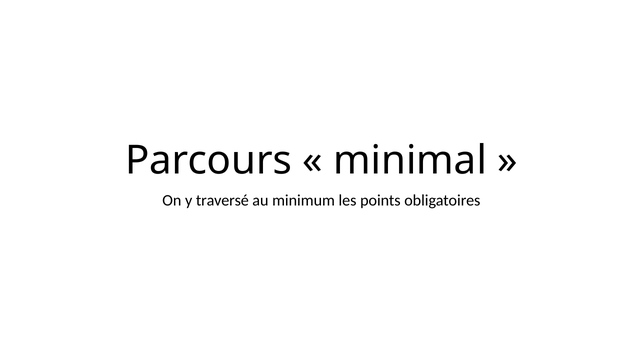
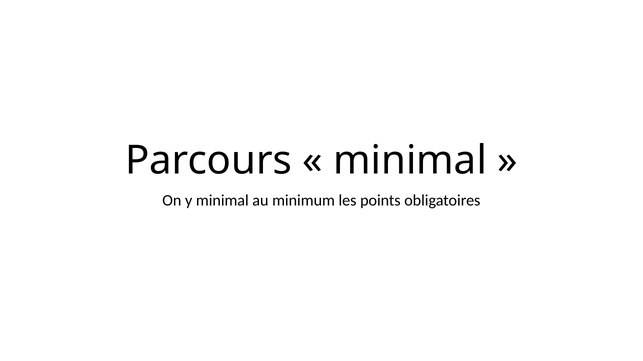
y traversé: traversé -> minimal (222, 201)
